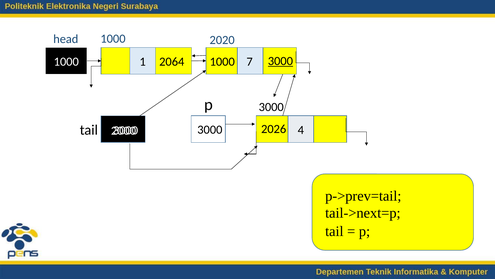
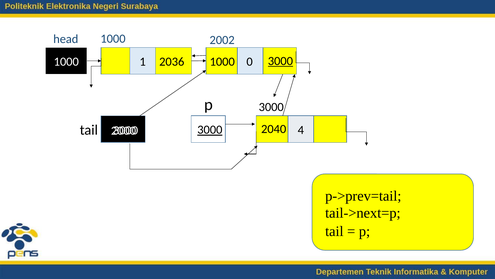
2020: 2020 -> 2002 (222, 40)
2064: 2064 -> 2036 (172, 62)
7: 7 -> 0 (250, 62)
2026: 2026 -> 2040 (274, 129)
3000 underline: none -> present (210, 130)
